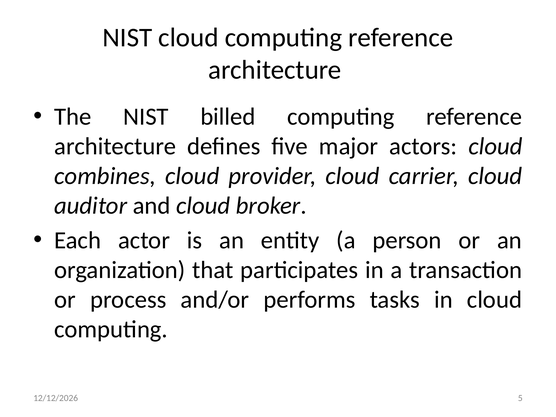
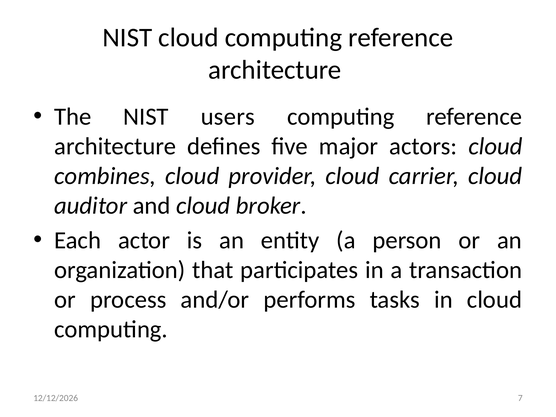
billed: billed -> users (228, 117)
5: 5 -> 7 (520, 398)
